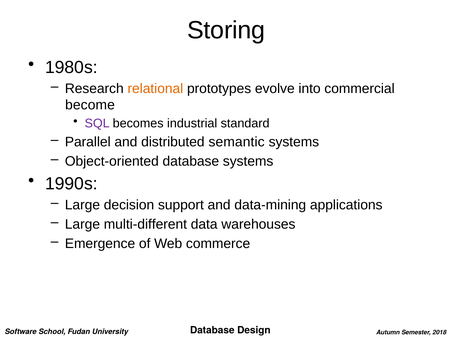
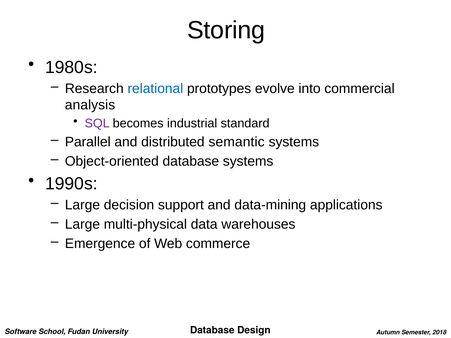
relational colour: orange -> blue (155, 89)
become: become -> analysis (90, 105)
multi-different: multi-different -> multi-physical (145, 224)
